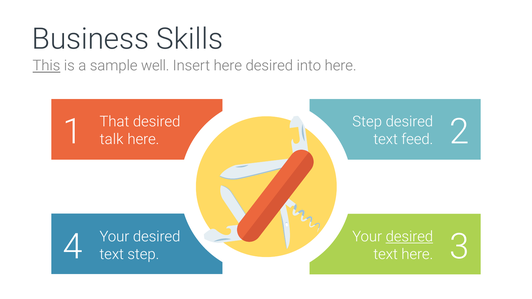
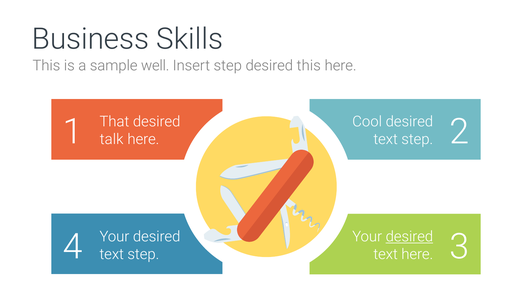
This underline: present -> none (46, 66)
Insert here: here -> step (228, 66)
desired into: into -> this (309, 66)
Step: Step -> Cool (367, 122)
feed: feed -> step (417, 139)
